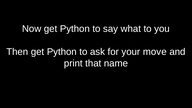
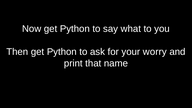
move: move -> worry (155, 52)
